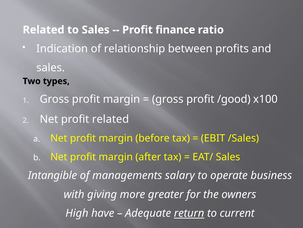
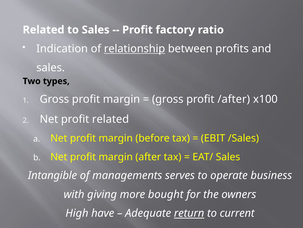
finance: finance -> factory (175, 30)
relationship underline: none -> present (135, 49)
/good: /good -> /after (234, 99)
salary: salary -> serves (180, 175)
greater: greater -> bought (166, 194)
